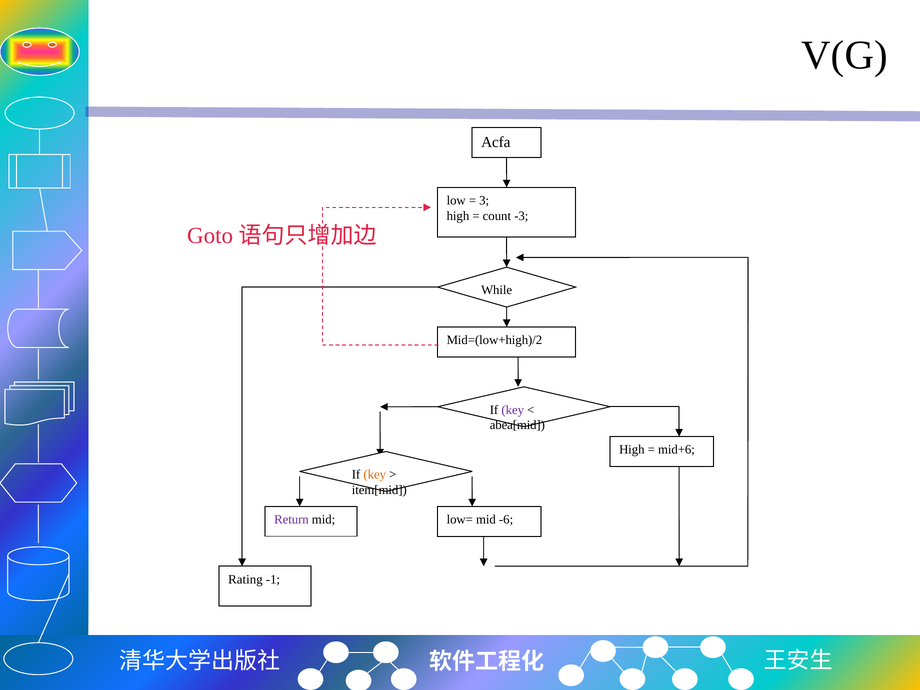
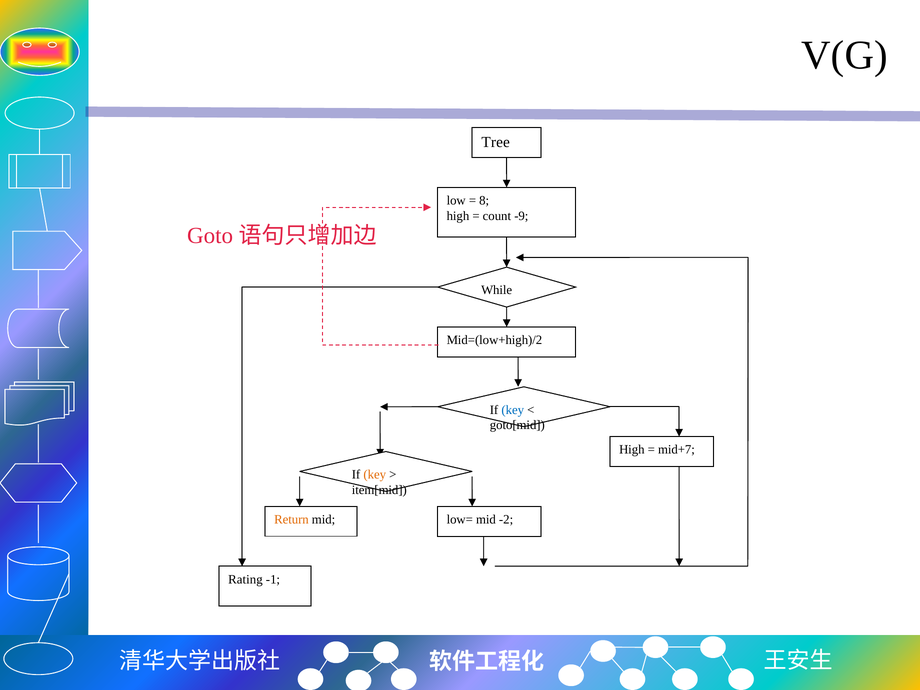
Acfa: Acfa -> Tree (496, 142)
3: 3 -> 8 (484, 200)
-3: -3 -> -9 (521, 216)
key colour: purple -> blue (513, 410)
abea[mid: abea[mid -> goto[mid (517, 425)
mid+6: mid+6 -> mid+7 (676, 450)
Return colour: purple -> orange (291, 519)
-6: -6 -> -2 (506, 519)
